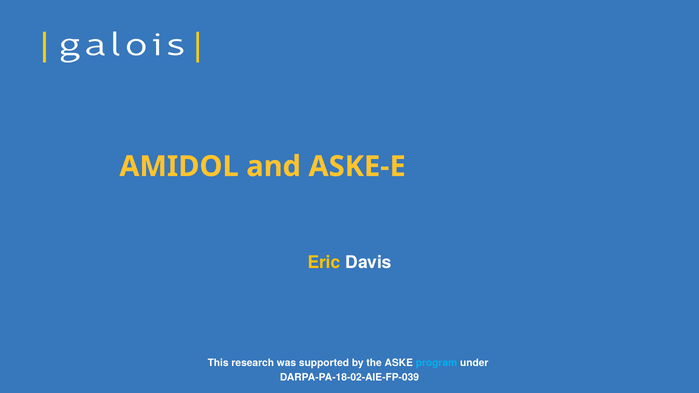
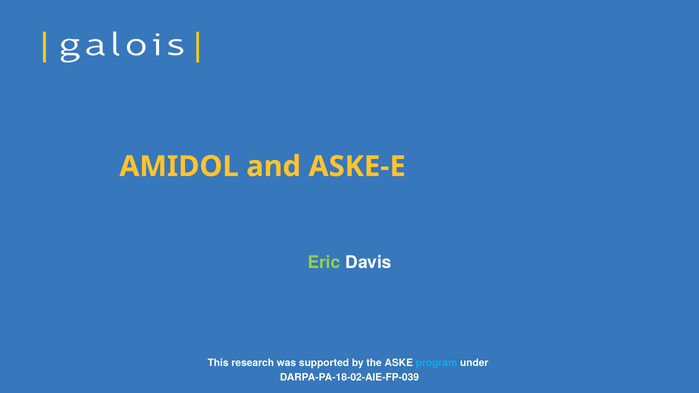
Eric colour: yellow -> light green (324, 263)
